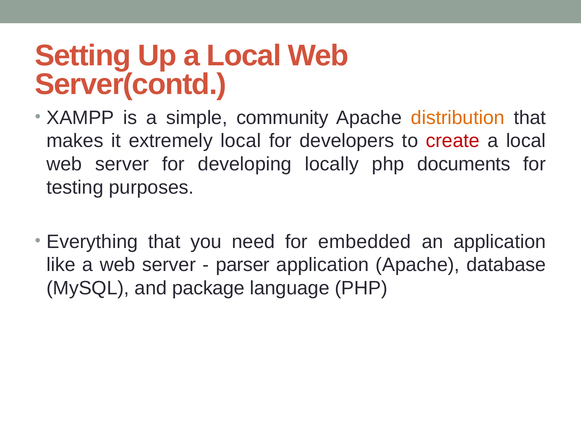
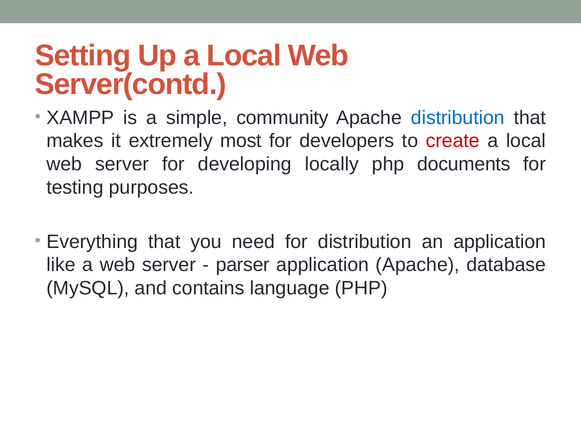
distribution colour: orange -> blue (458, 118)
extremely local: local -> most (241, 141)
for embedded: embedded -> distribution (365, 241)
package: package -> contains (208, 288)
